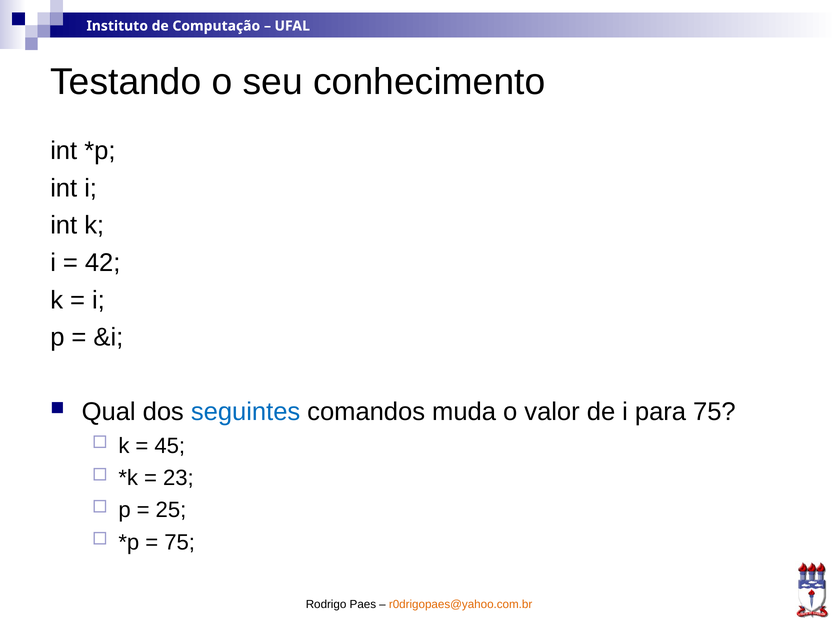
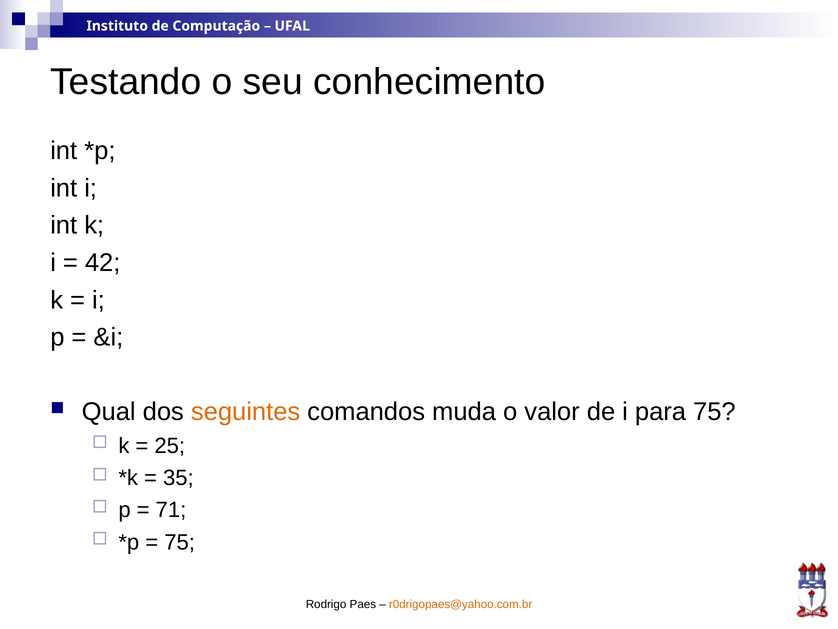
seguintes colour: blue -> orange (246, 412)
45: 45 -> 25 (170, 446)
23: 23 -> 35 (178, 478)
25: 25 -> 71 (171, 510)
